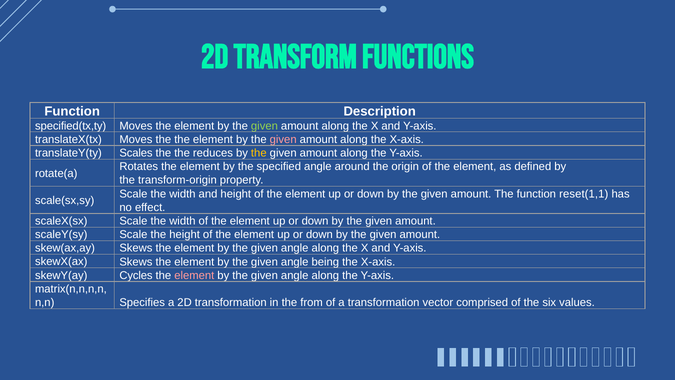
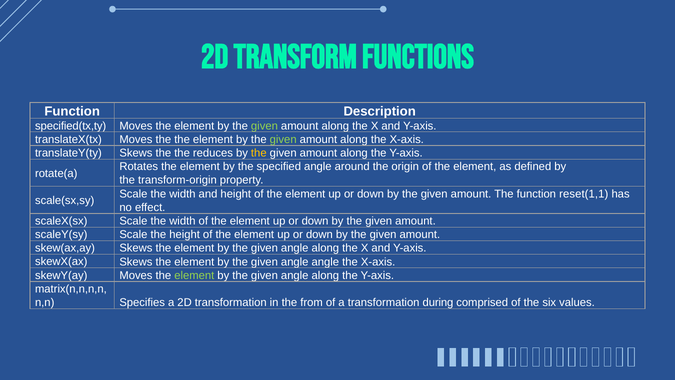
given colour: pink -> light green (283, 139)
translateY(ty Scales: Scales -> Skews (136, 153)
angle being: being -> angle (325, 262)
skewY(ay Cycles: Cycles -> Moves (136, 275)
element colour: pink -> light green (194, 275)
vector: vector -> during (438, 302)
